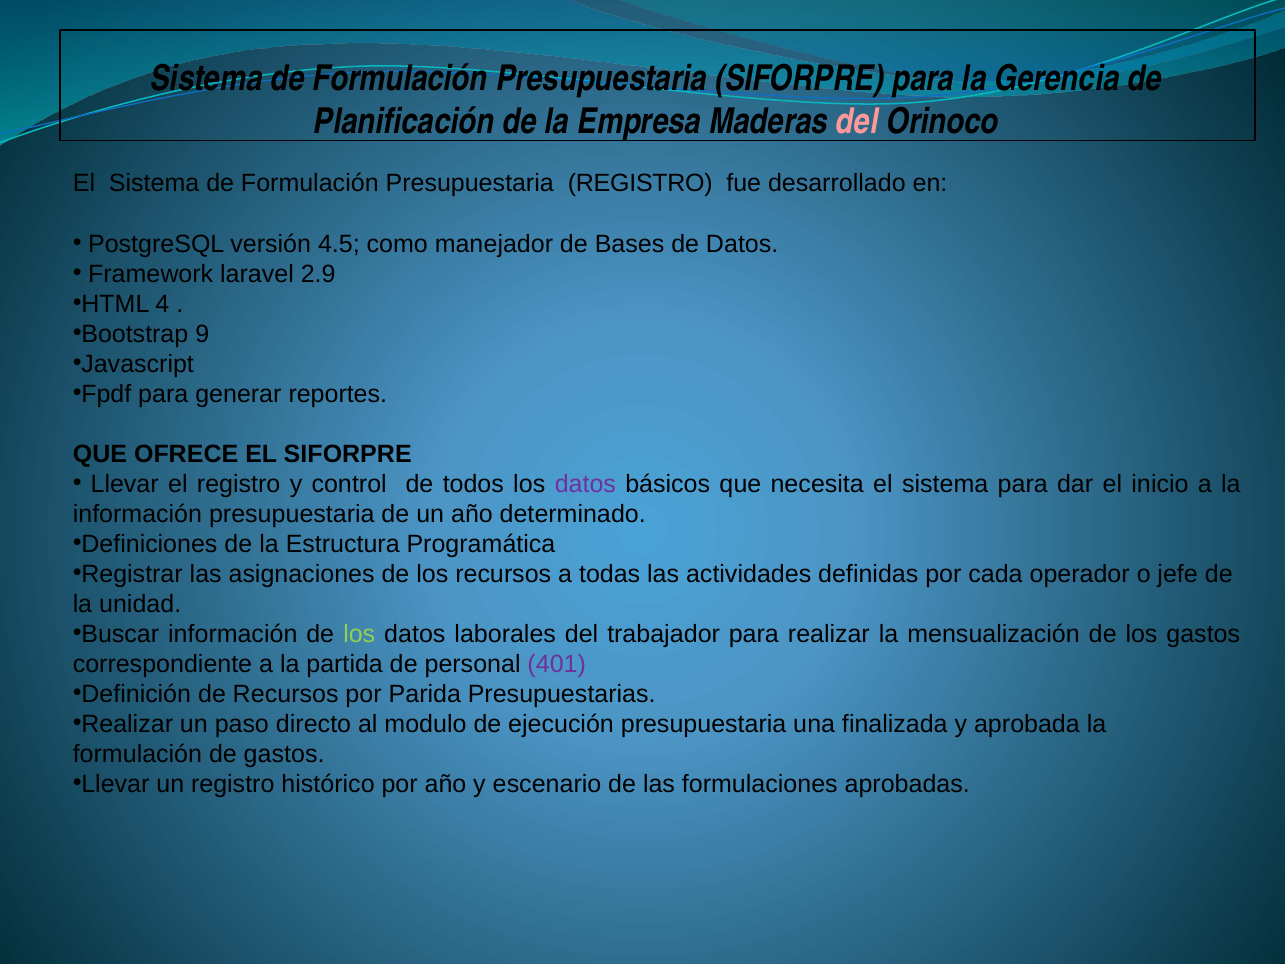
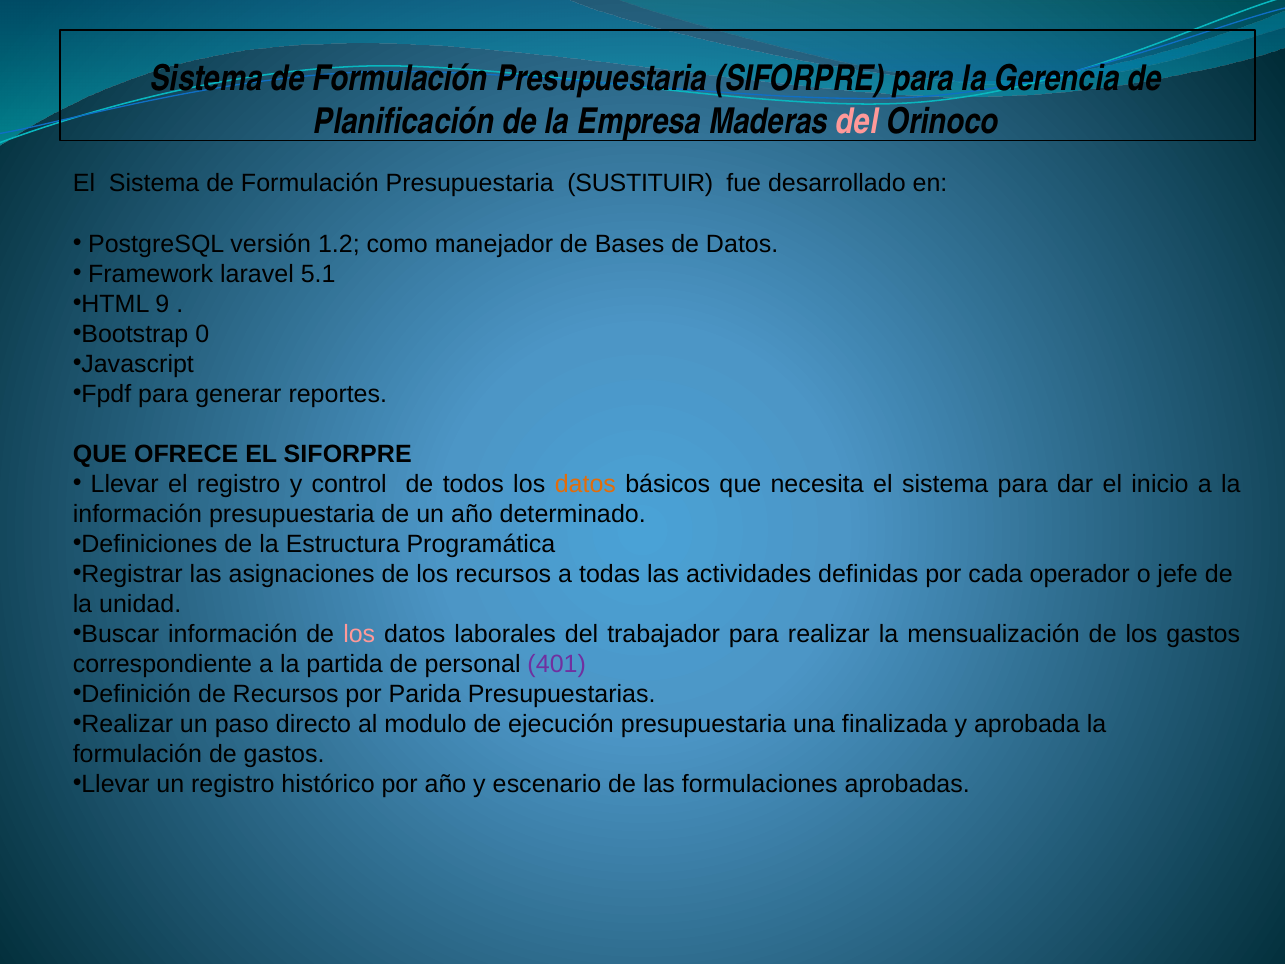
Presupuestaria REGISTRO: REGISTRO -> SUSTITUIR (640, 184)
4.5: 4.5 -> 1.2 (339, 244)
2.9: 2.9 -> 5.1 (318, 274)
4: 4 -> 9 (162, 304)
9: 9 -> 0 (202, 334)
datos colour: purple -> orange (585, 484)
los colour: light green -> pink (359, 634)
